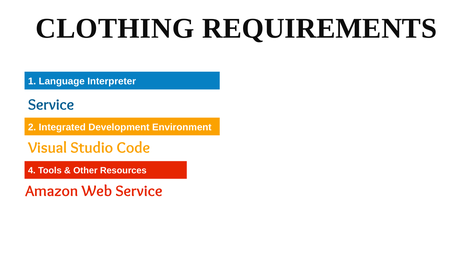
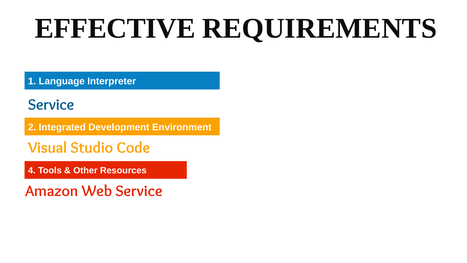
CLOTHING: CLOTHING -> EFFECTIVE (115, 28)
